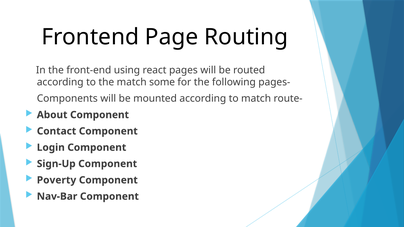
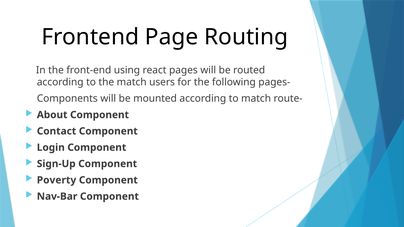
some: some -> users (162, 82)
